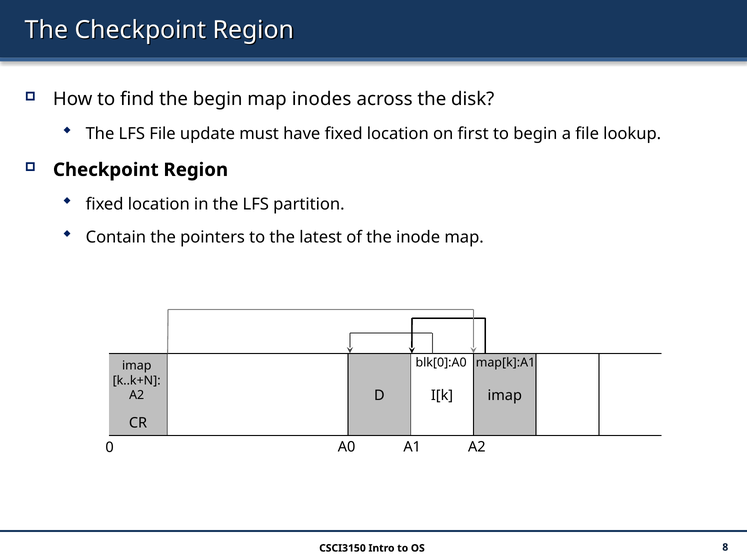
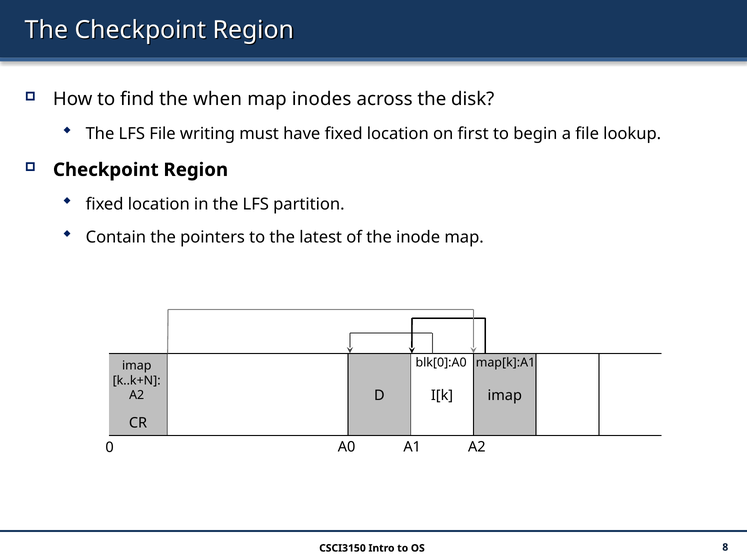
the begin: begin -> when (218, 99)
update: update -> writing (207, 134)
